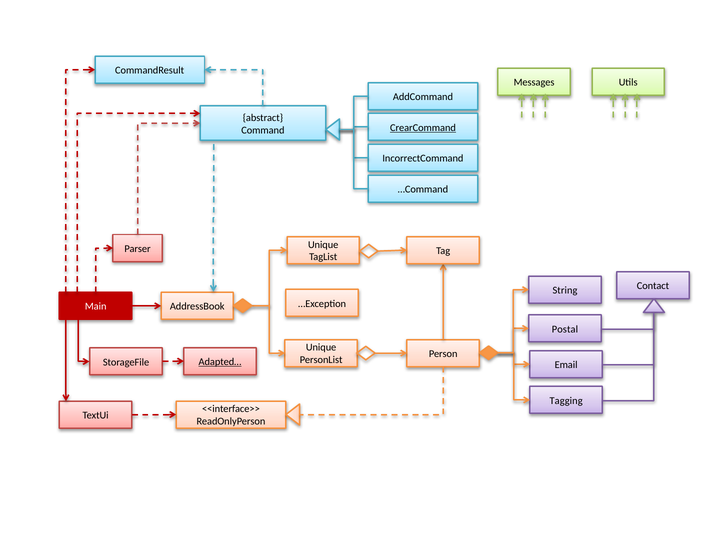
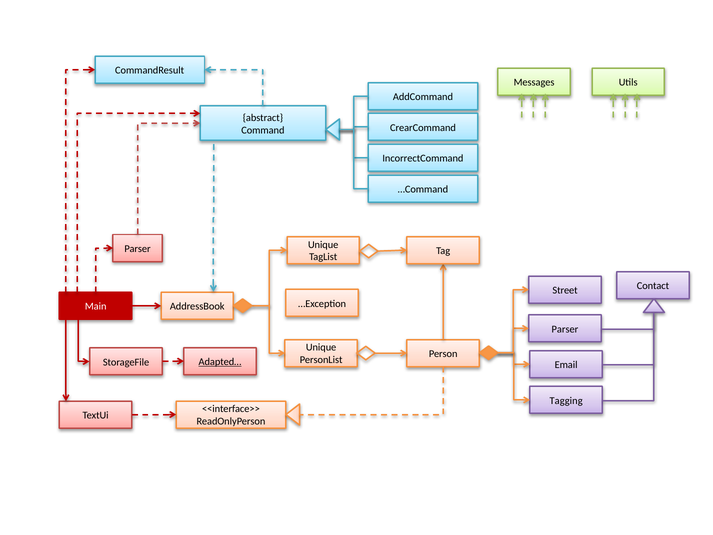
CrearCommand underline: present -> none (423, 128)
String: String -> Street (565, 290)
Postal: Postal -> Parser (565, 329)
